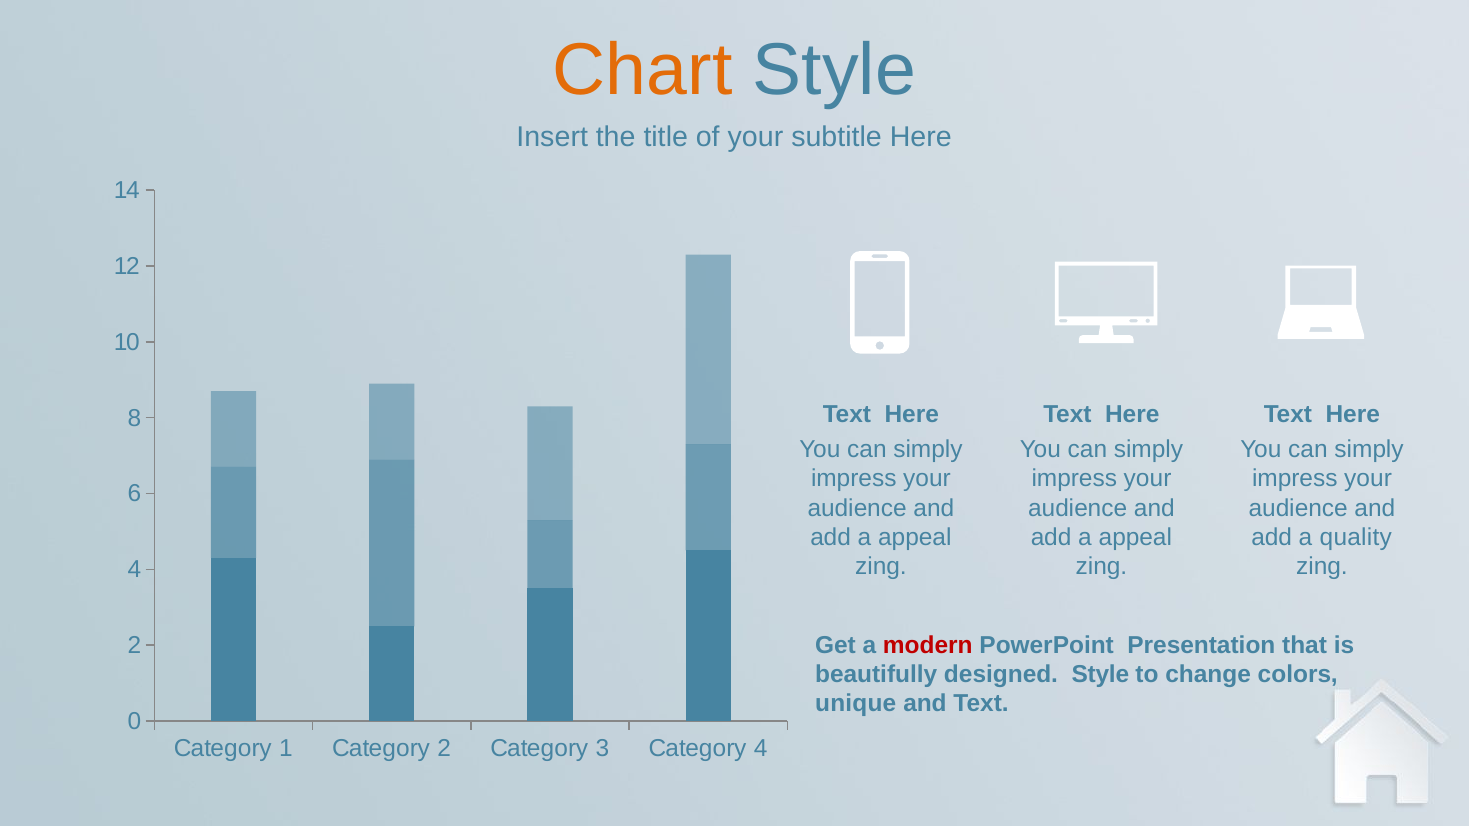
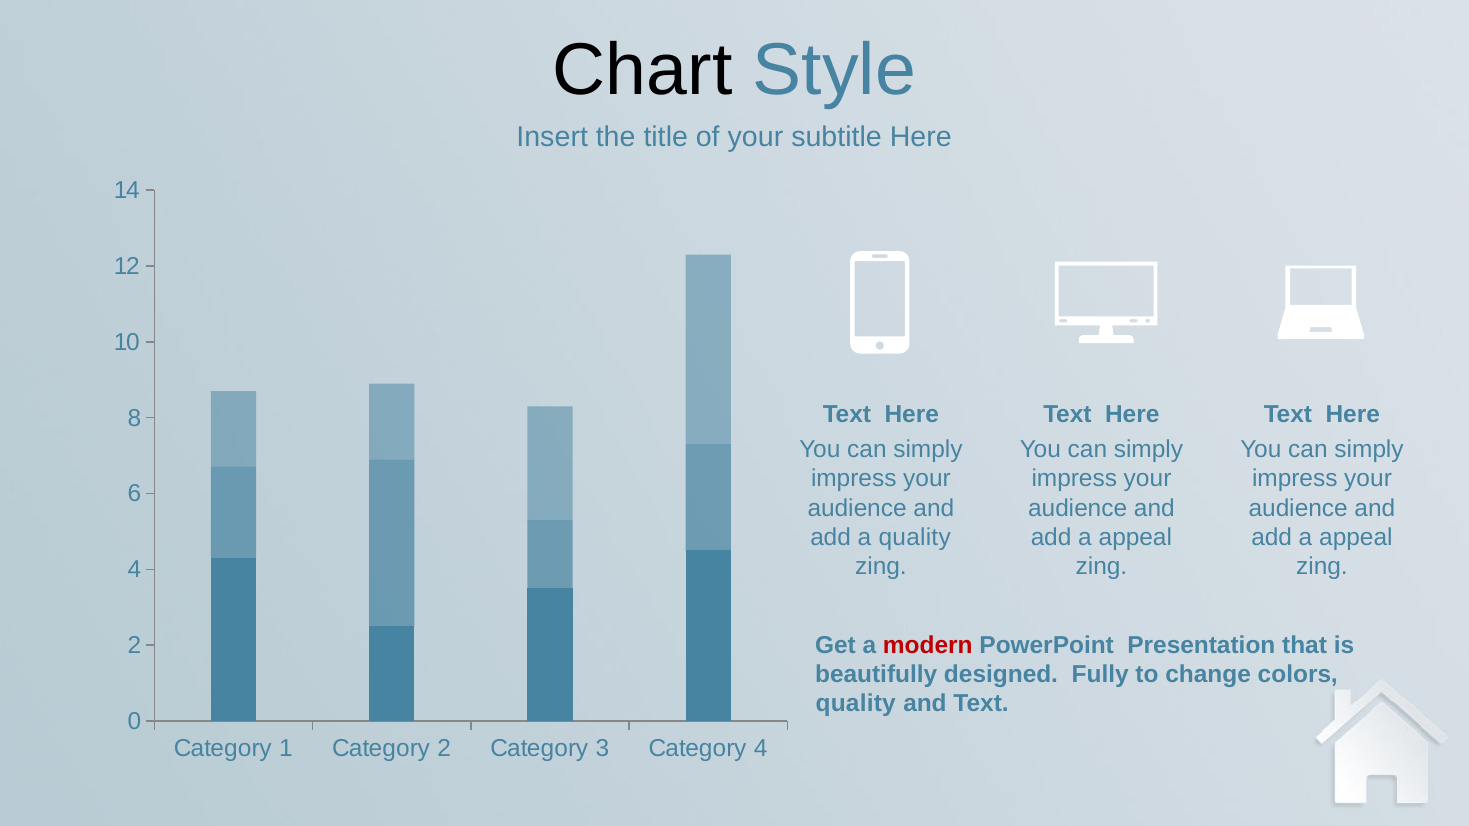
Chart colour: orange -> black (643, 70)
appeal: appeal -> quality (915, 538)
quality: quality -> appeal (1356, 538)
designed Style: Style -> Fully (1100, 675)
unique: unique -> quality (856, 704)
